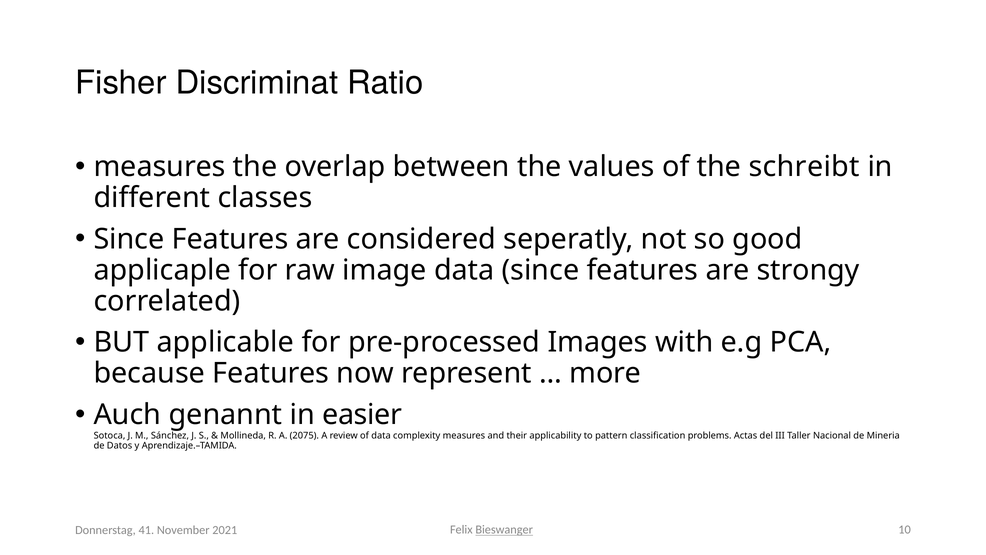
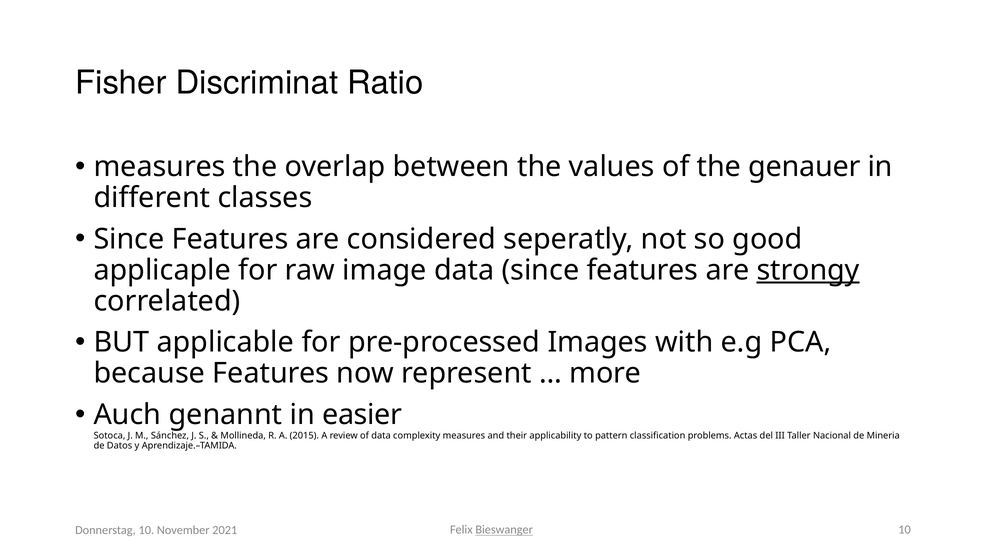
schreibt: schreibt -> genauer (804, 167)
strongy underline: none -> present (808, 270)
2075: 2075 -> 2015 (304, 435)
Donnerstag 41: 41 -> 10 (146, 530)
